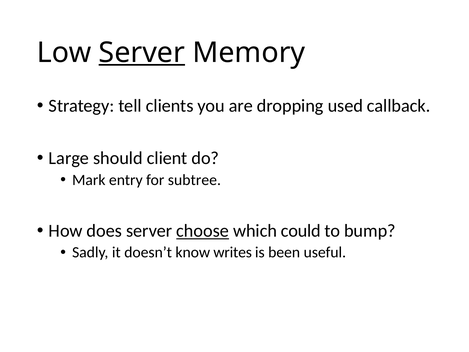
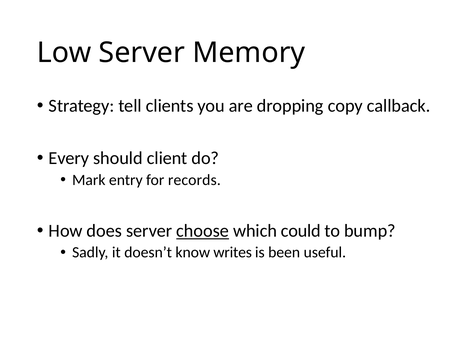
Server underline: present -> none (142, 53)
used: used -> copy (345, 106)
Large: Large -> Every (69, 158)
subtree: subtree -> records (194, 180)
